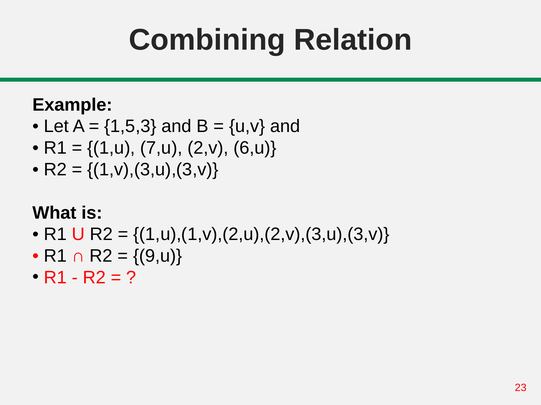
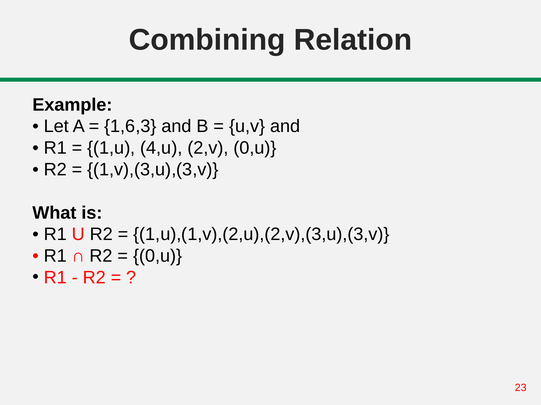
1,5,3: 1,5,3 -> 1,6,3 (130, 127)
7,u: 7,u -> 4,u (161, 148)
2,v 6,u: 6,u -> 0,u (255, 148)
9,u: 9,u -> 0,u (158, 256)
